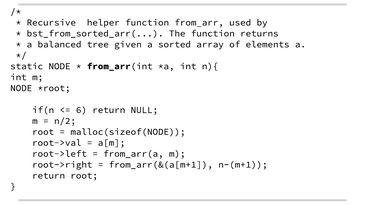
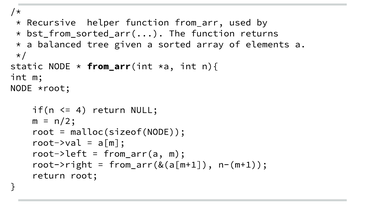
6: 6 -> 4 (81, 110)
